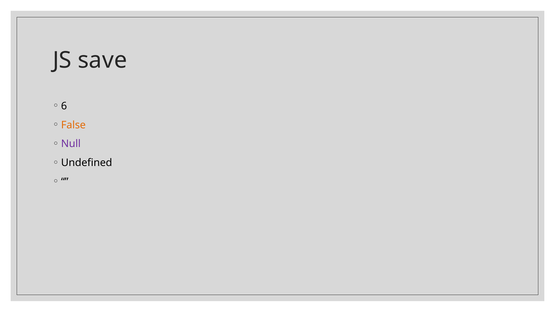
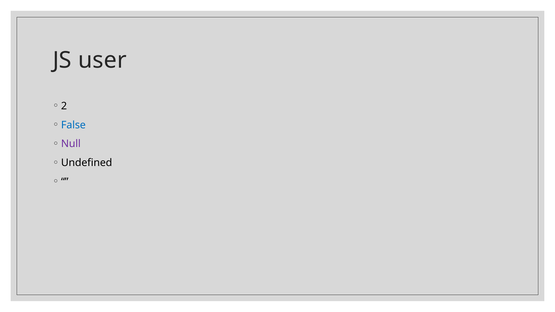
save: save -> user (102, 60)
6: 6 -> 2 (64, 106)
False colour: orange -> blue (73, 125)
